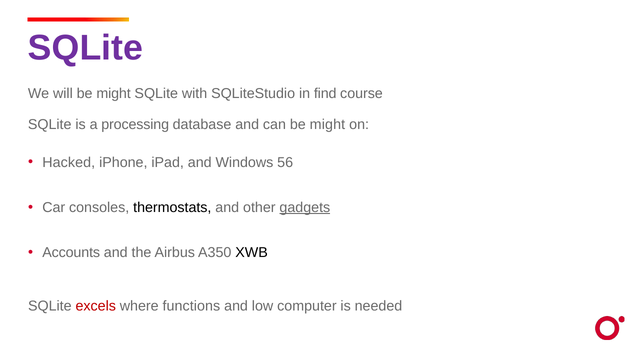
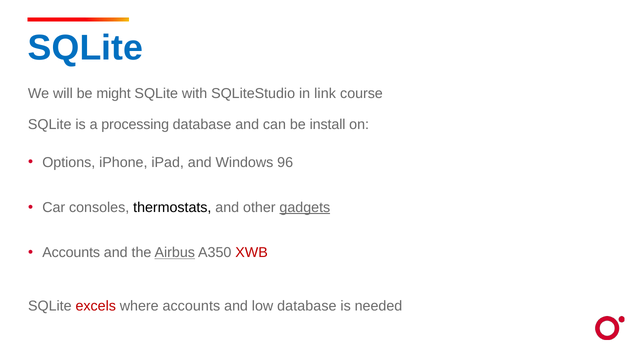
SQLite colour: purple -> blue (85, 48)
find: find -> link (325, 93)
can be might: might -> install (328, 124)
Hacked: Hacked -> Options (69, 162)
56: 56 -> 96 (285, 162)
Airbus underline: none -> present (175, 252)
XWB colour: black -> red (252, 252)
where functions: functions -> accounts (191, 306)
low computer: computer -> database (307, 306)
